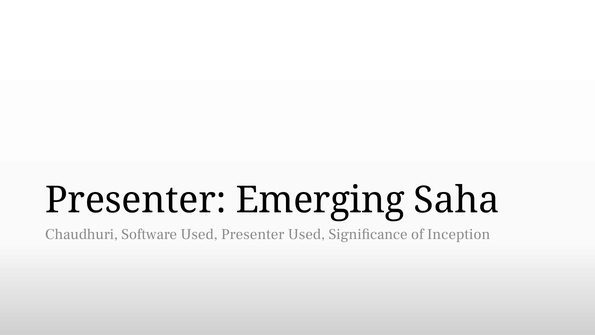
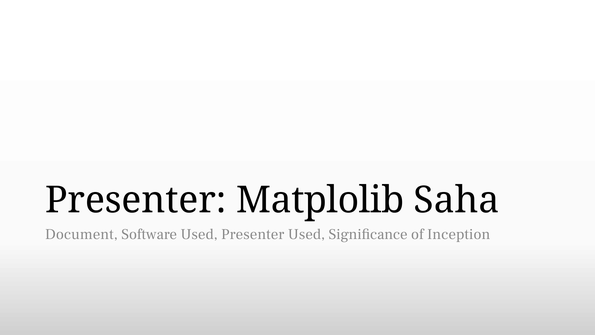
Emerging: Emerging -> Matplolib (320, 200)
Chaudhuri: Chaudhuri -> Document (81, 234)
